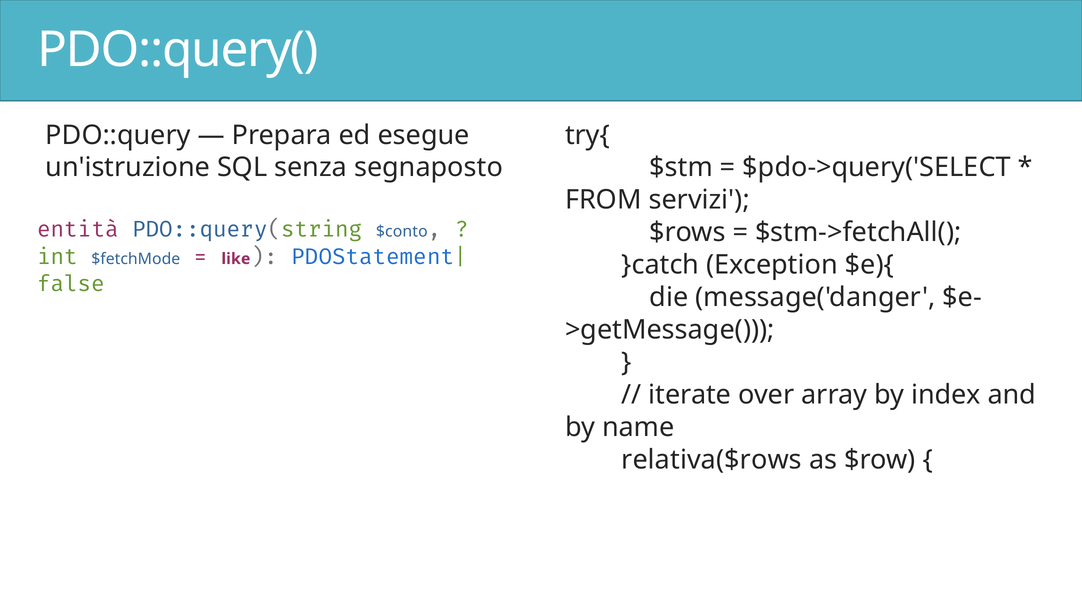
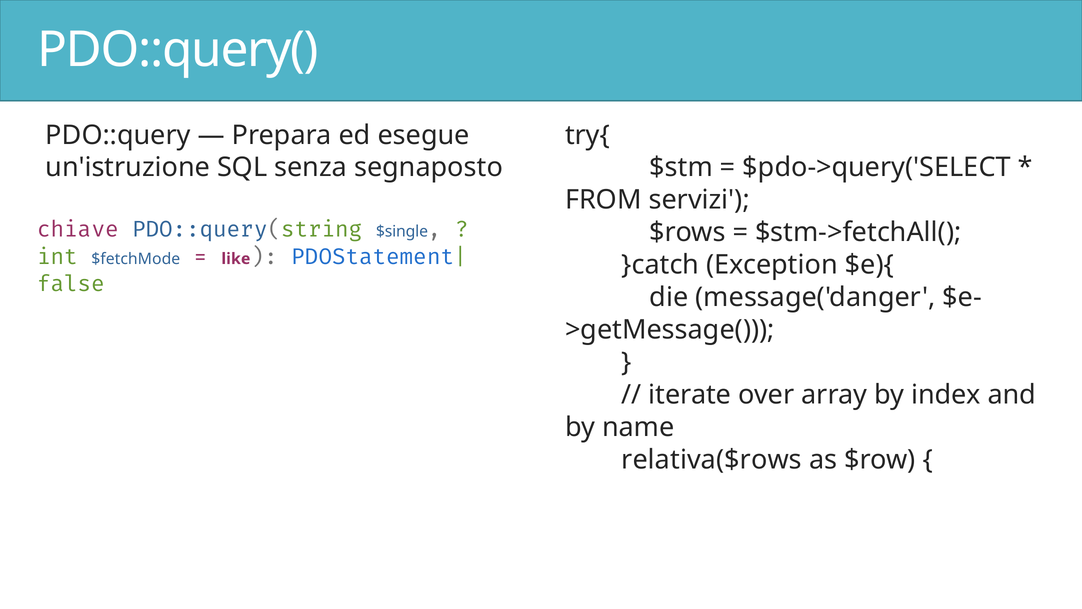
entità: entità -> chiave (78, 229)
$conto: $conto -> $single (402, 232)
